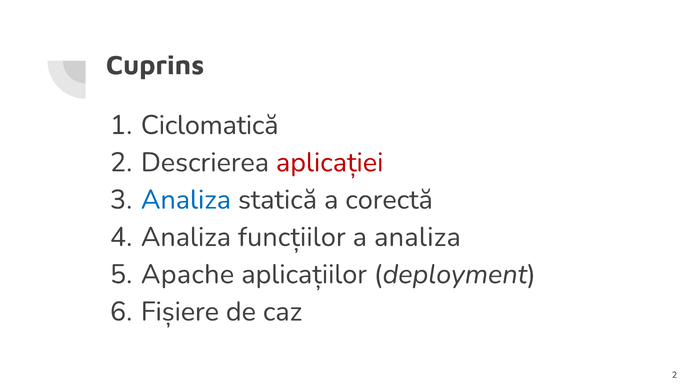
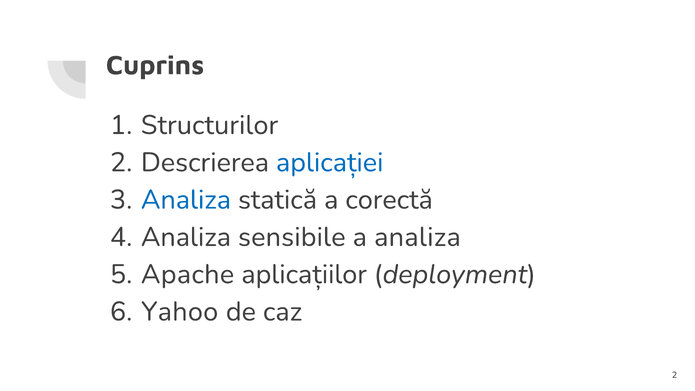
Ciclomatică: Ciclomatică -> Structurilor (210, 125)
aplicației colour: red -> blue (330, 162)
funcțiilor: funcțiilor -> sensibile (292, 237)
Fișiere: Fișiere -> Yahoo (180, 312)
